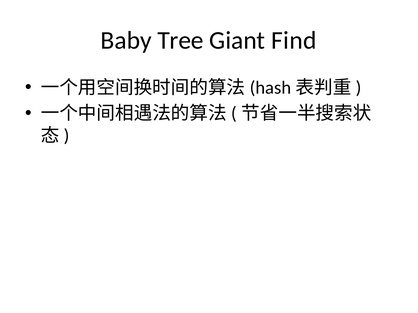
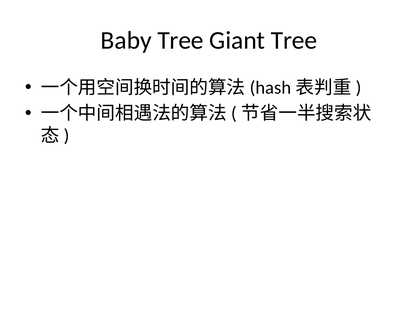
Giant Find: Find -> Tree (294, 40)
